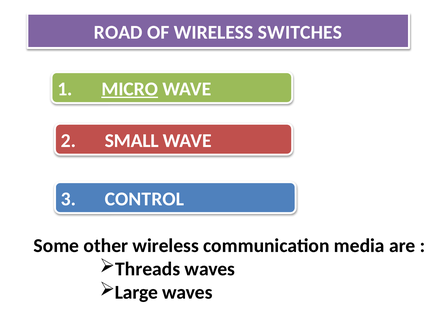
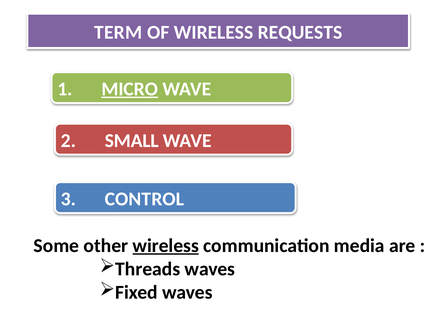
ROAD: ROAD -> TERM (118, 32)
SWITCHES: SWITCHES -> REQUESTS (300, 32)
wireless underline: none -> present (166, 246)
Large: Large -> Fixed (136, 293)
